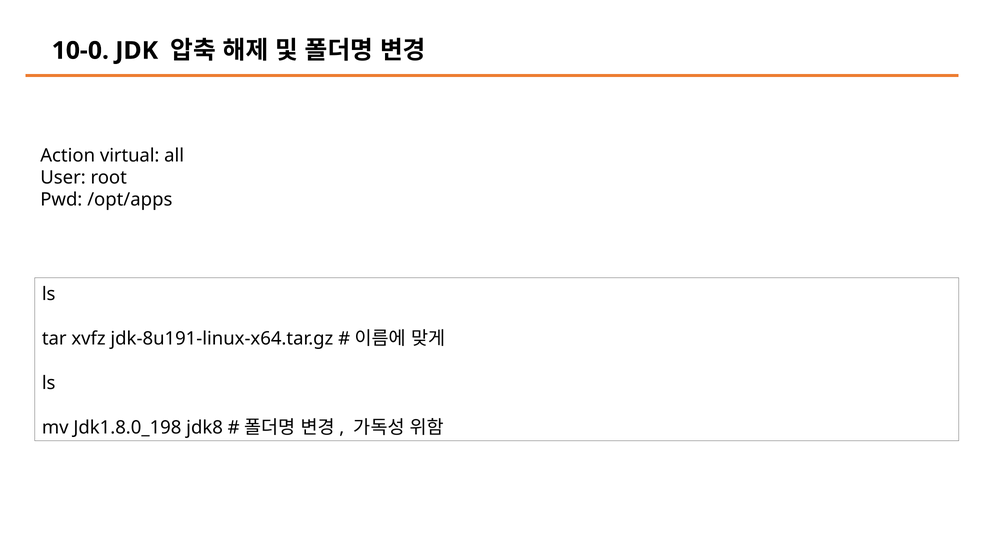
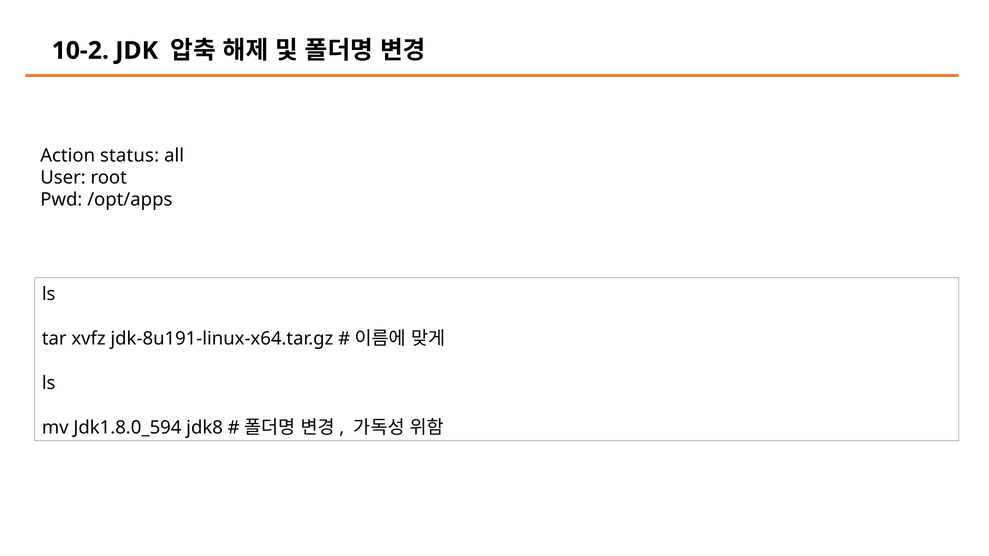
10-0: 10-0 -> 10-2 (80, 51)
virtual: virtual -> status (130, 155)
Jdk1.8.0_198: Jdk1.8.0_198 -> Jdk1.8.0_594 (127, 428)
